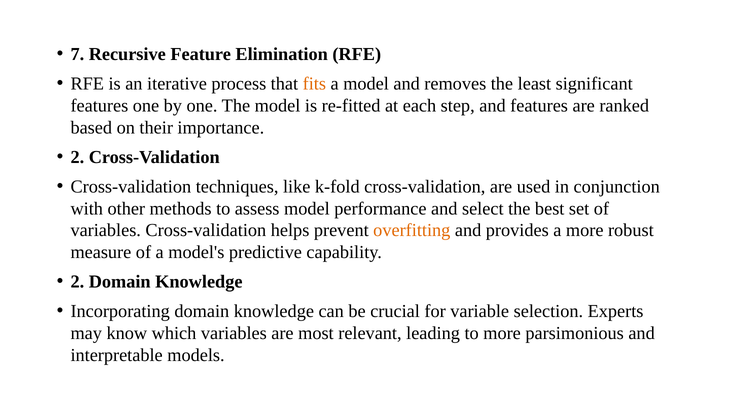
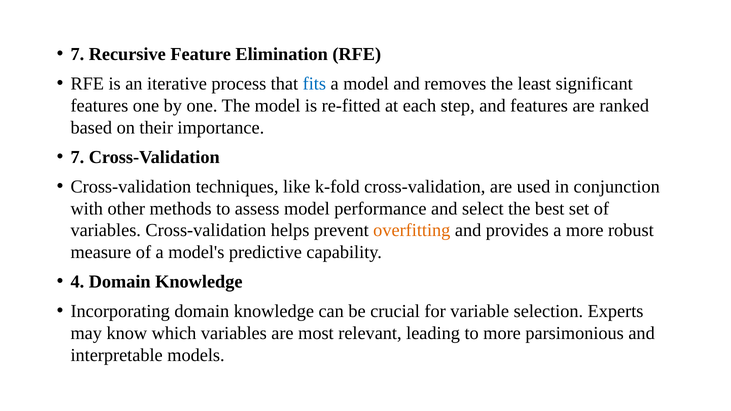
fits colour: orange -> blue (314, 84)
2: 2 -> 7 (77, 157)
2: 2 -> 4 (77, 282)
